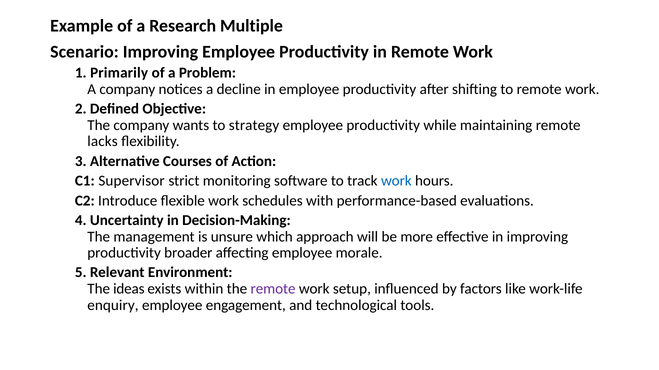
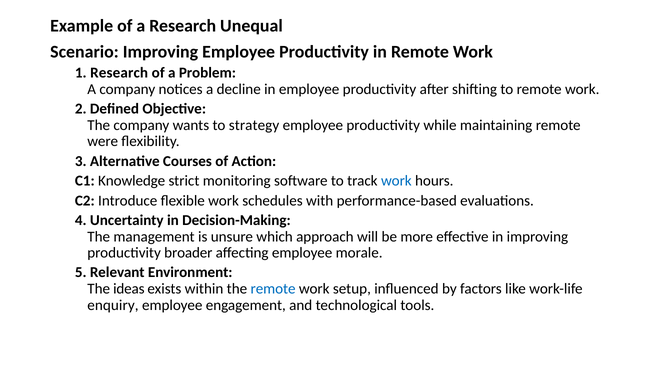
Multiple: Multiple -> Unequal (251, 26)
1 Primarily: Primarily -> Research (119, 73)
lacks: lacks -> were (103, 142)
Supervisor: Supervisor -> Knowledge (132, 181)
remote colour: purple -> blue (273, 289)
